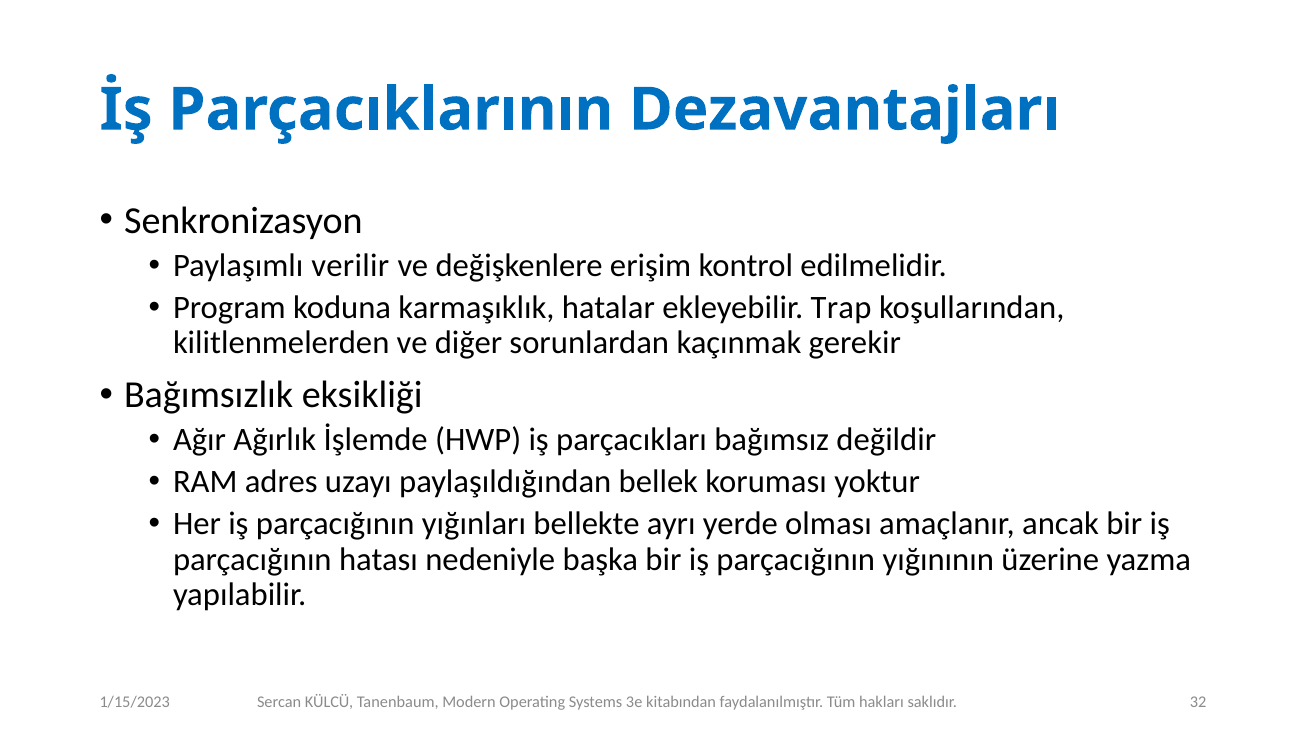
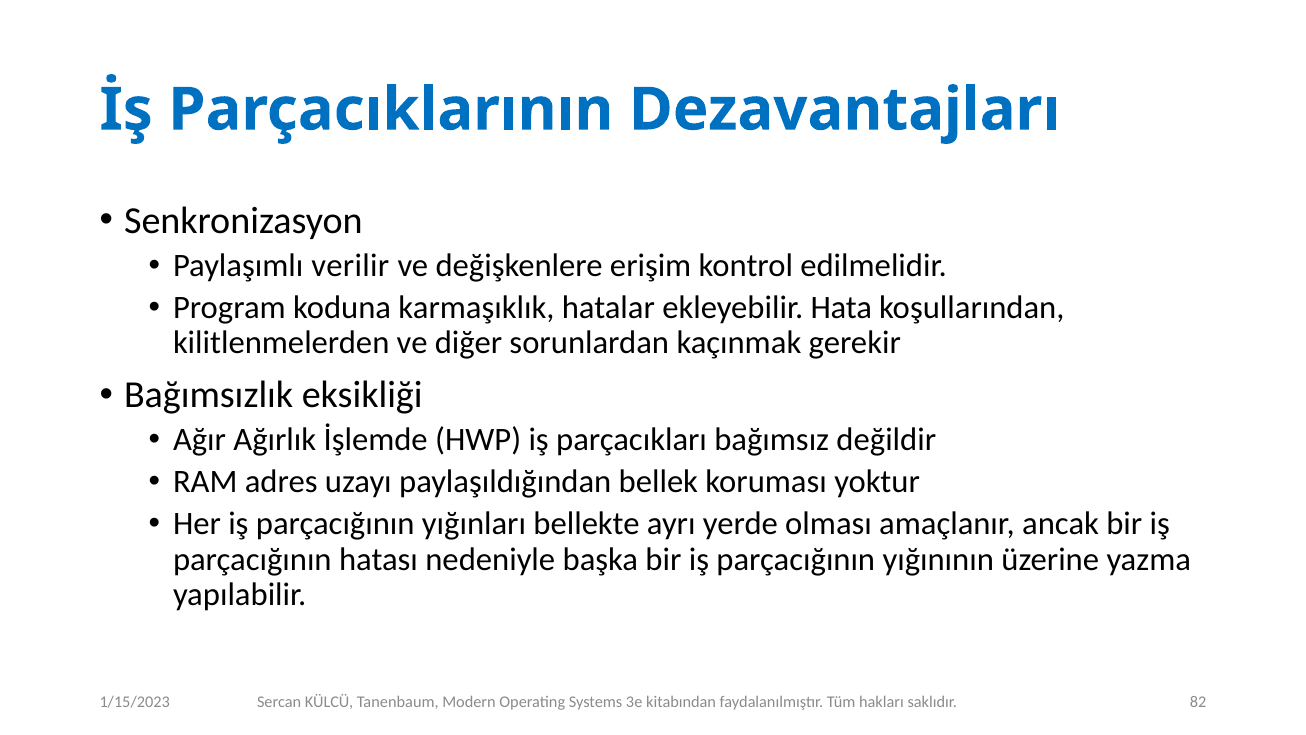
Trap: Trap -> Hata (841, 308)
32: 32 -> 82 (1198, 701)
